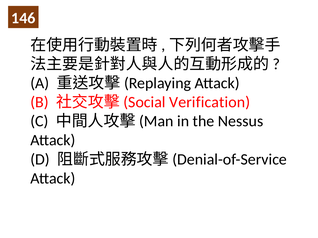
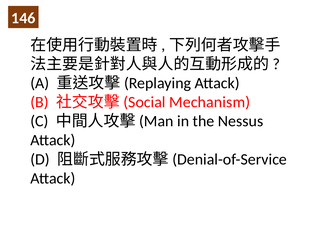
Verification: Verification -> Mechanism (210, 102)
